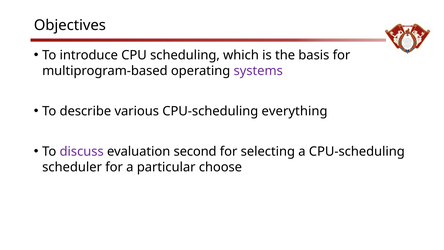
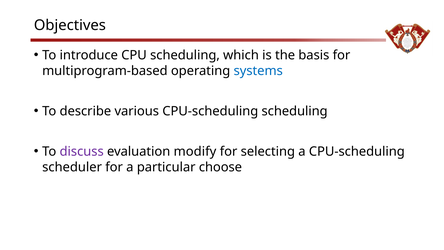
systems colour: purple -> blue (258, 71)
CPU-scheduling everything: everything -> scheduling (295, 111)
second: second -> modify (195, 152)
